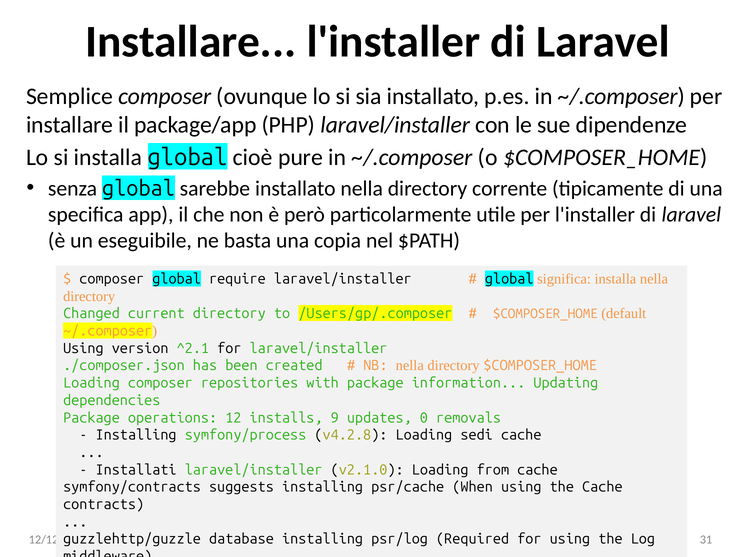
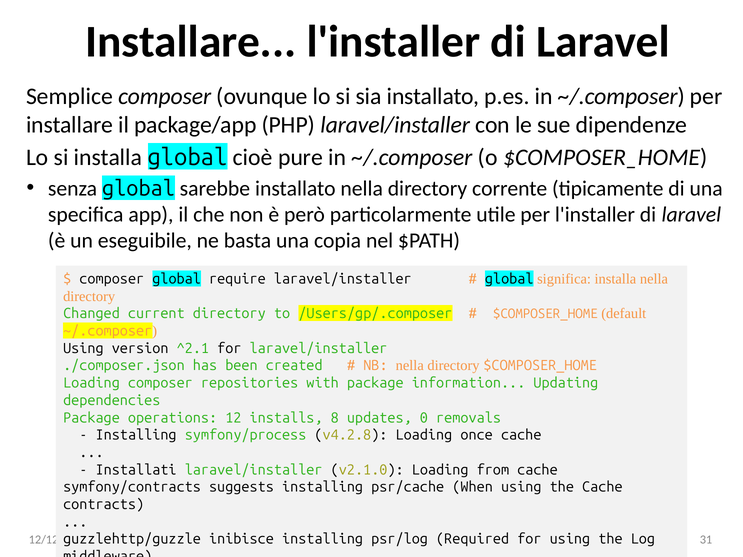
9: 9 -> 8 (335, 418)
sedi: sedi -> once (477, 435)
database: database -> inibisce (241, 539)
